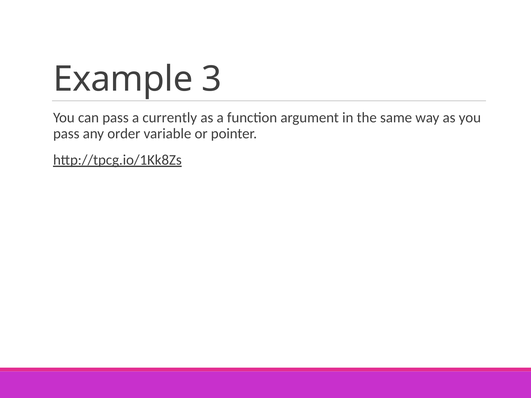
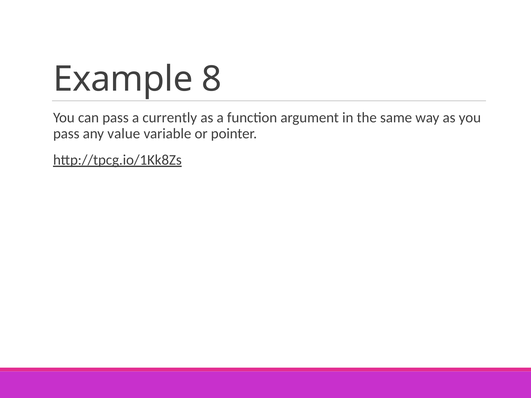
3: 3 -> 8 (212, 79)
order: order -> value (124, 134)
